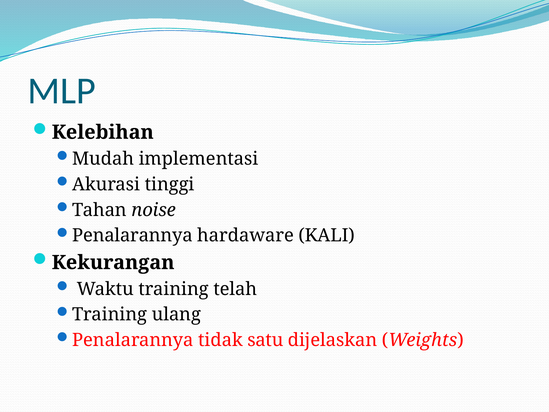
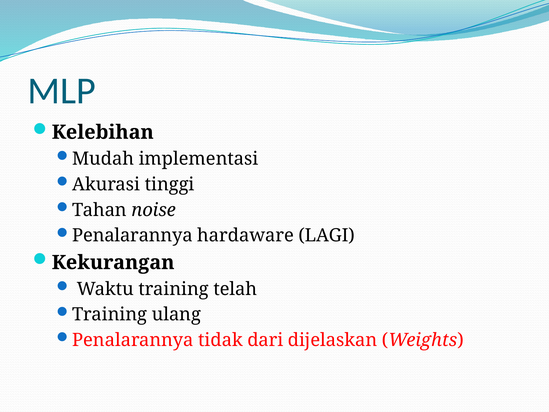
KALI: KALI -> LAGI (327, 235)
satu: satu -> dari (265, 340)
